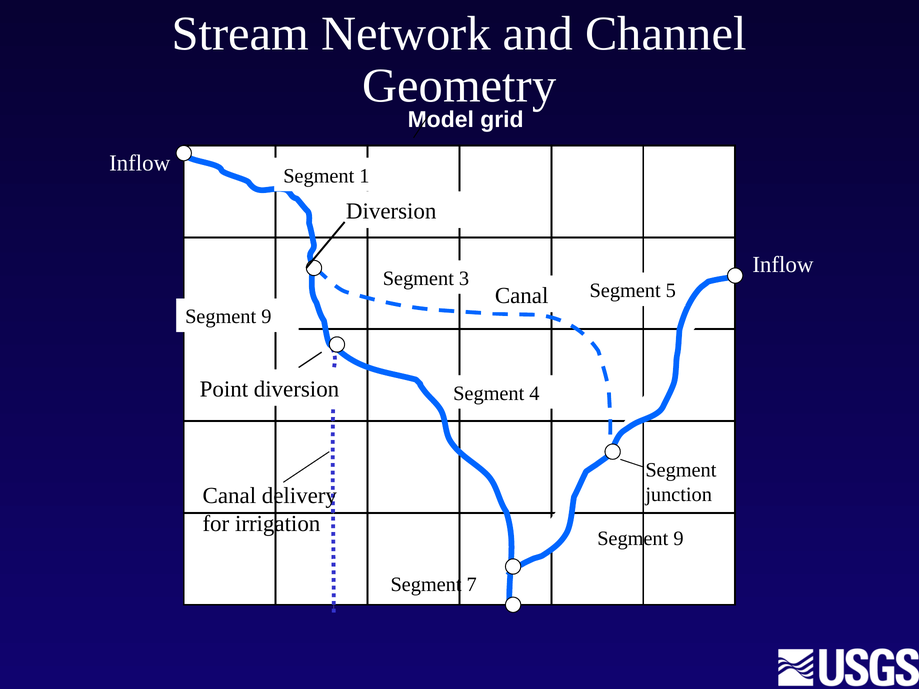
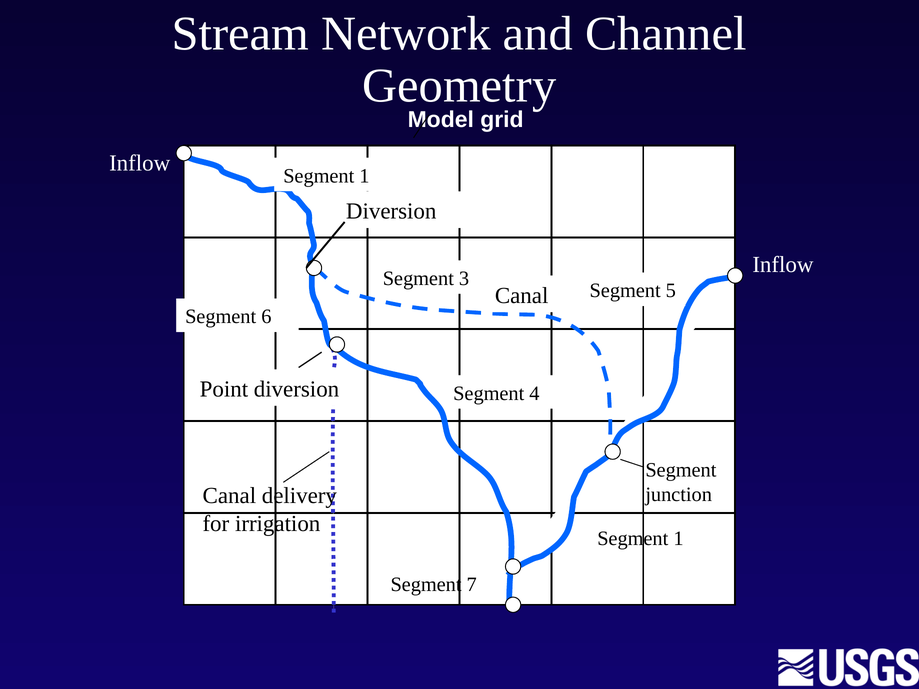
9: 9 -> 6 (266, 317)
9: 9 -> 1 (678, 539)
